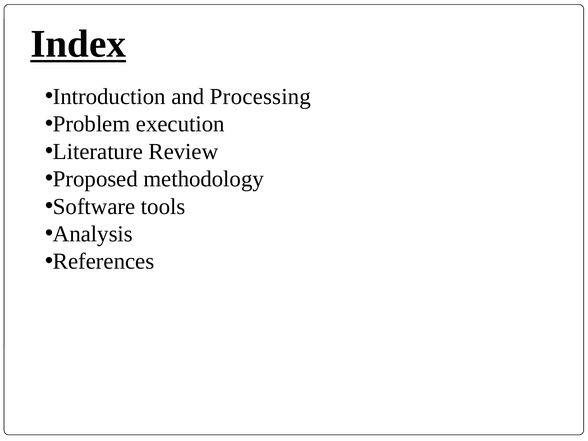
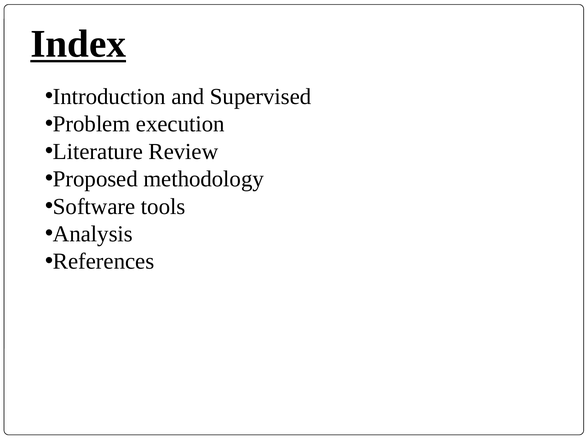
Processing: Processing -> Supervised (261, 97)
